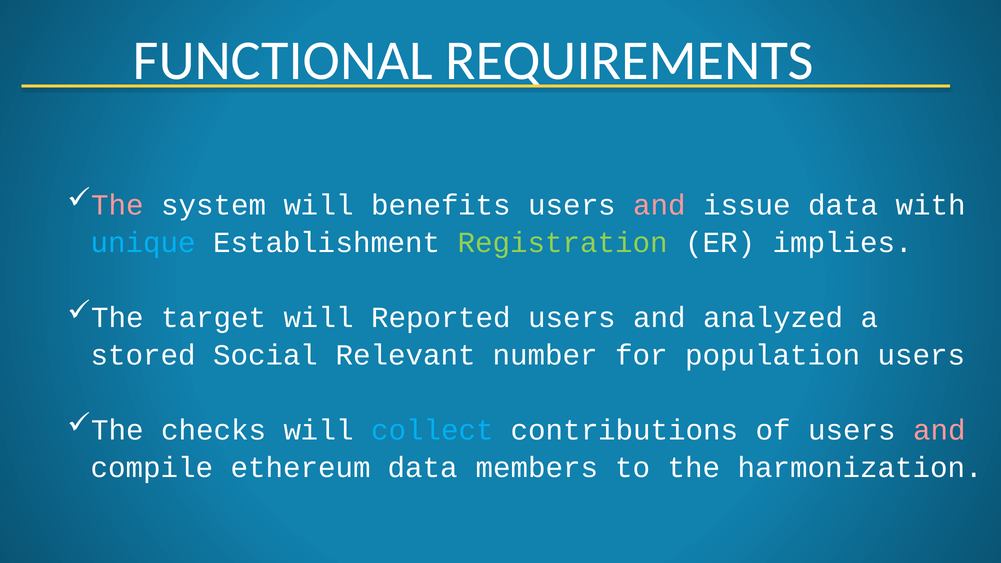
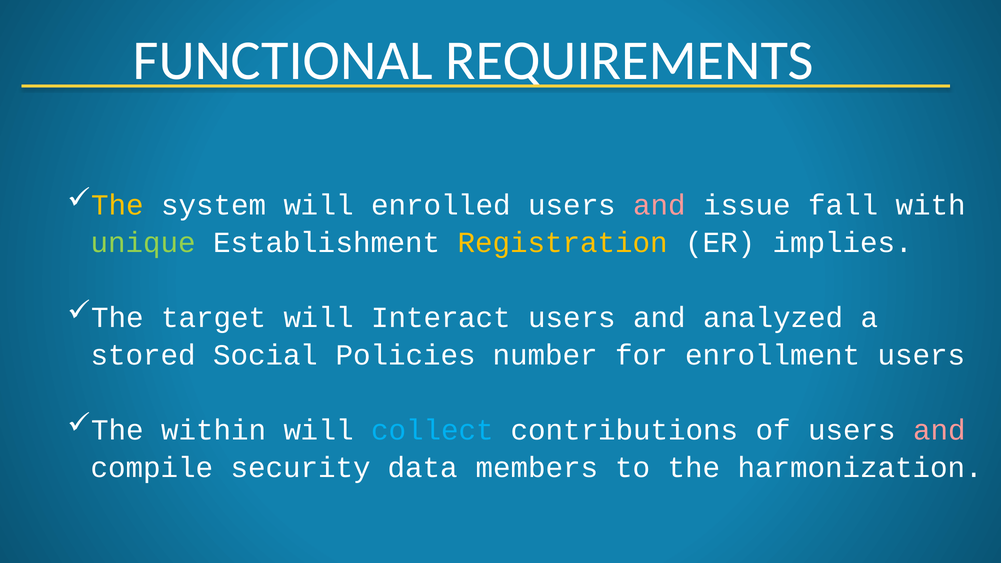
The colour: pink -> yellow (117, 205)
benefits: benefits -> enrolled (441, 205)
issue data: data -> fall (843, 205)
unique colour: light blue -> light green (143, 243)
Registration colour: light green -> yellow (563, 243)
Reported: Reported -> Interact (441, 318)
Relevant: Relevant -> Policies (406, 355)
population: population -> enrollment (773, 355)
checks: checks -> within (214, 430)
ethereum: ethereum -> security (301, 468)
